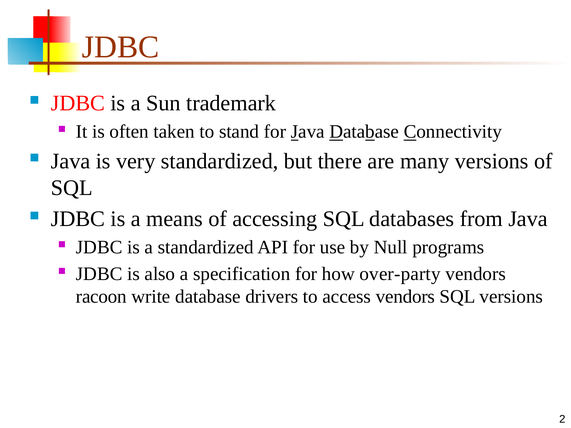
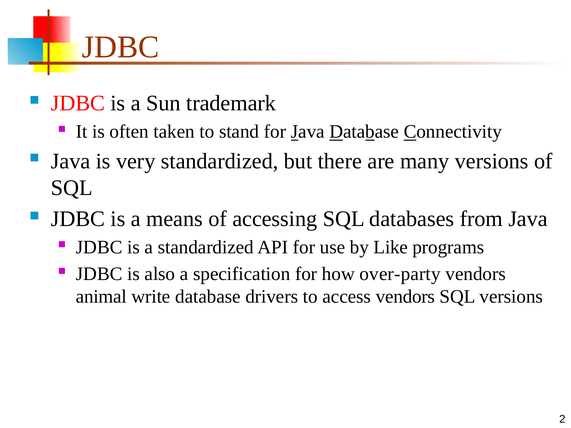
Null: Null -> Like (391, 247)
racoon: racoon -> animal (101, 297)
